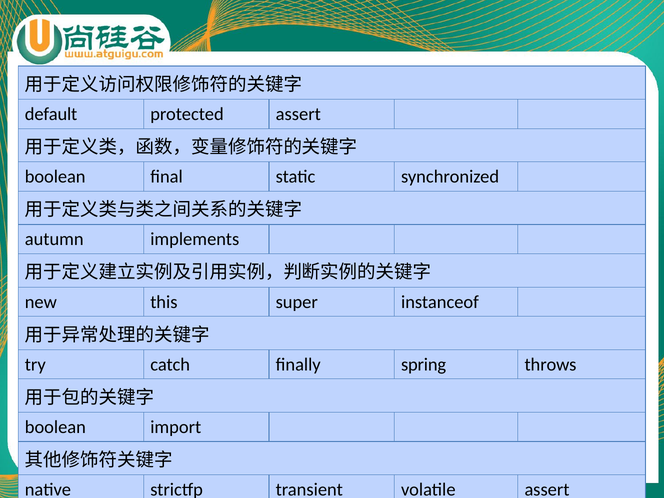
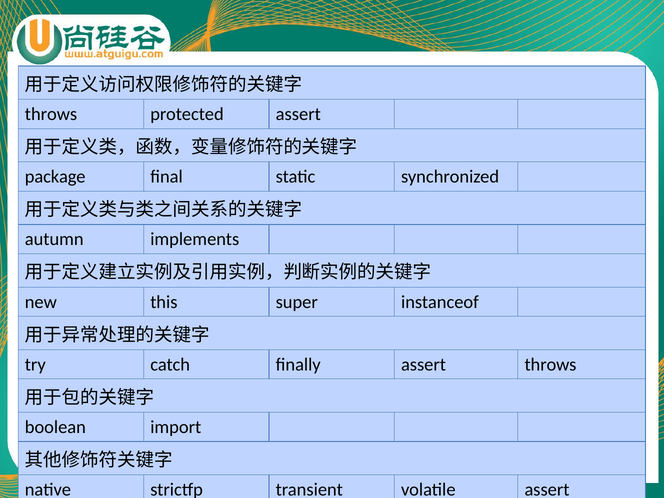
default: default -> throws (51, 114)
boolean: boolean -> package (55, 177)
finally spring: spring -> assert (423, 364)
